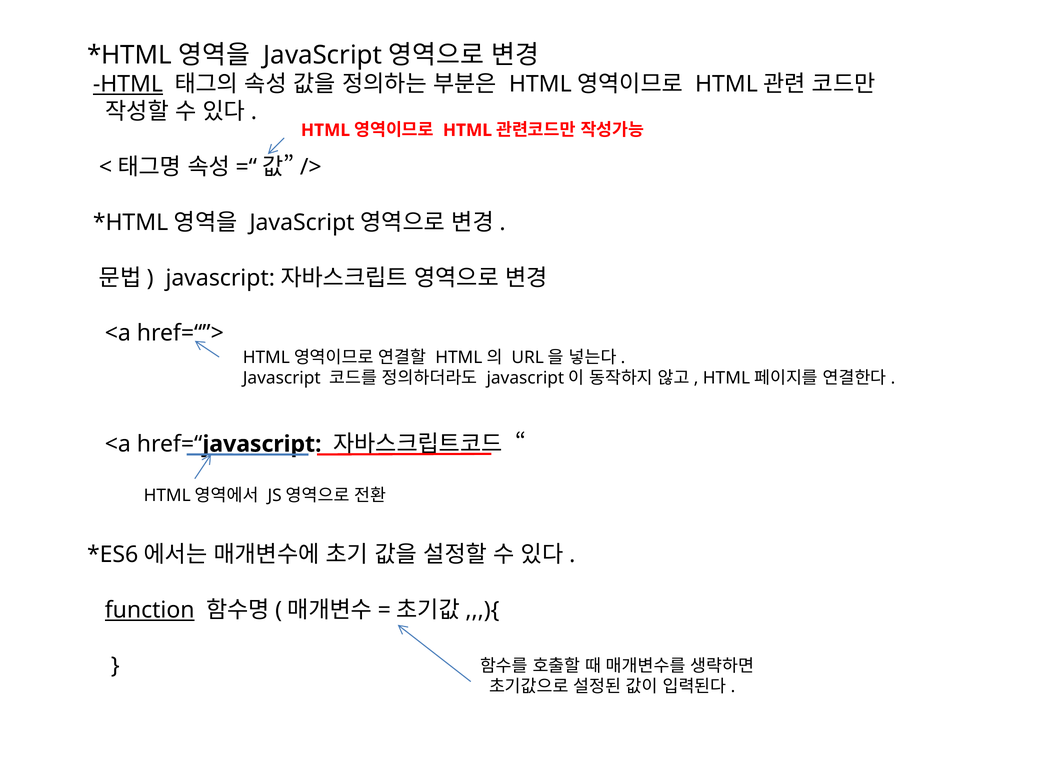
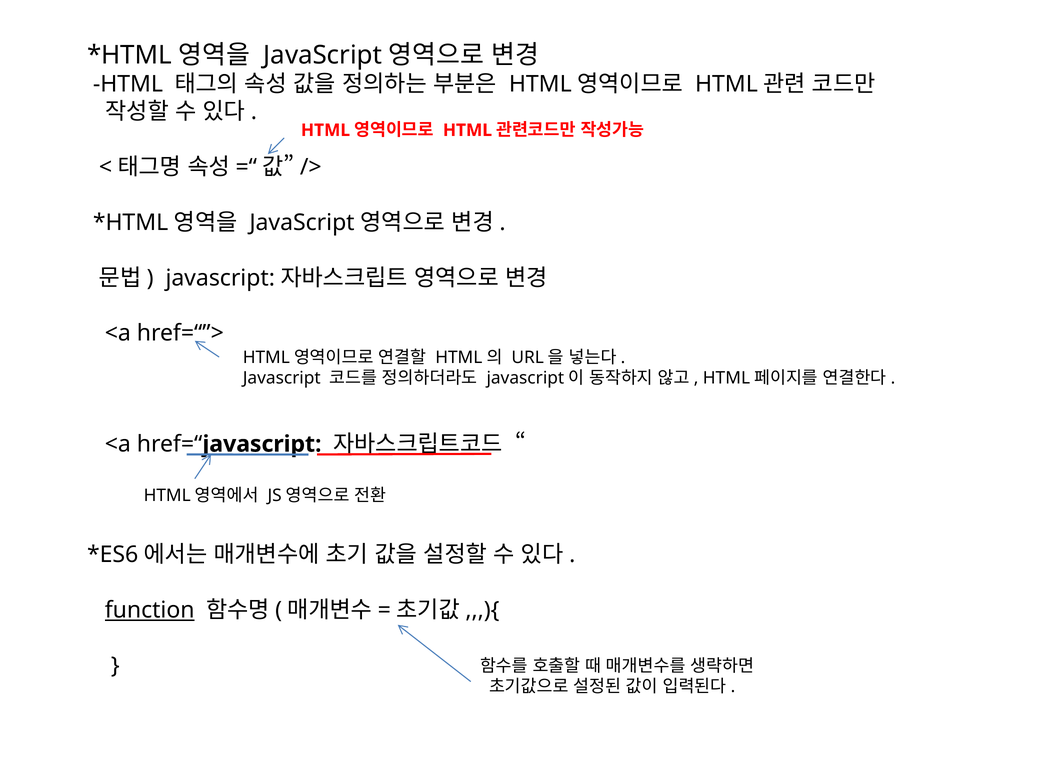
HTML underline: present -> none (128, 84)
